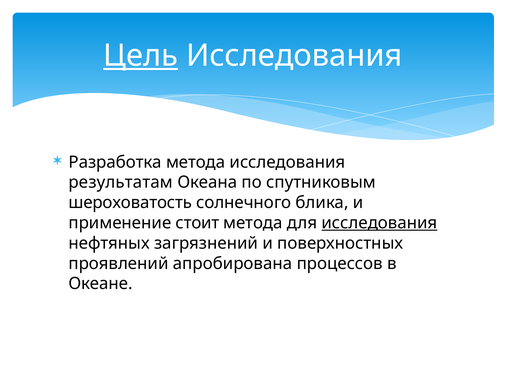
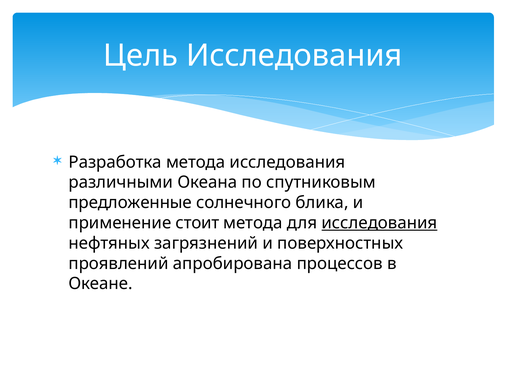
Цель underline: present -> none (141, 56)
результатам: результатам -> различными (121, 182)
шероховатость: шероховатость -> предложенные (130, 202)
